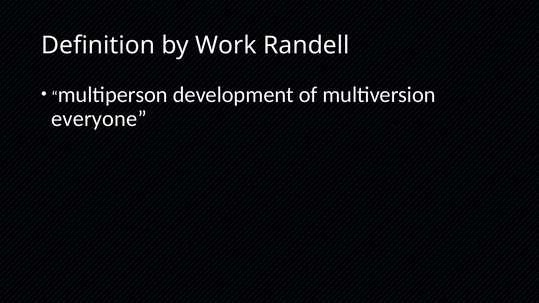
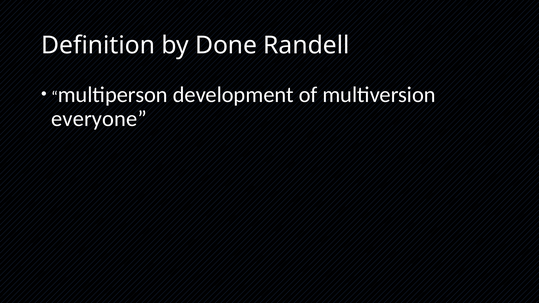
Work: Work -> Done (226, 45)
